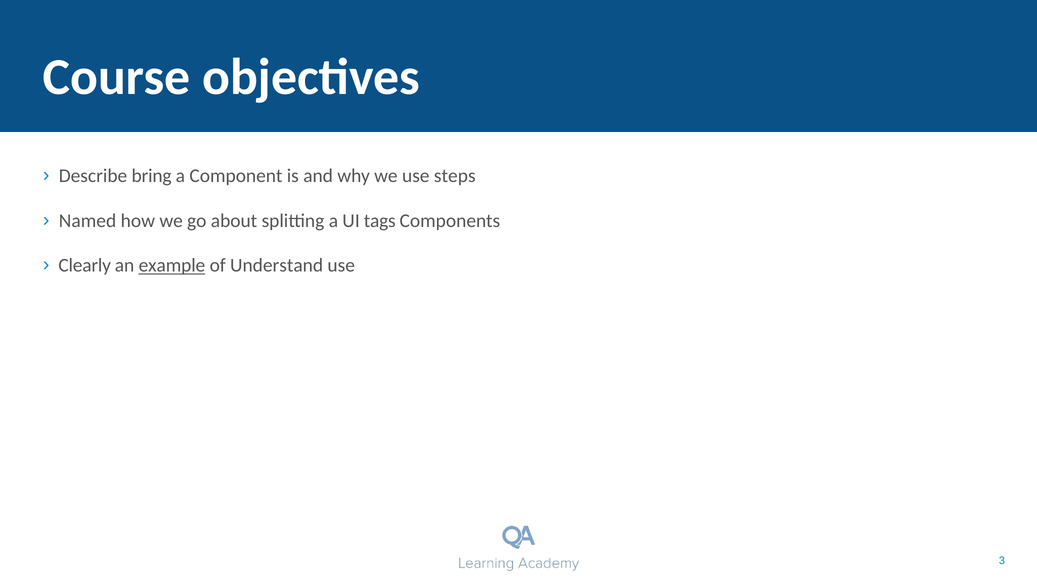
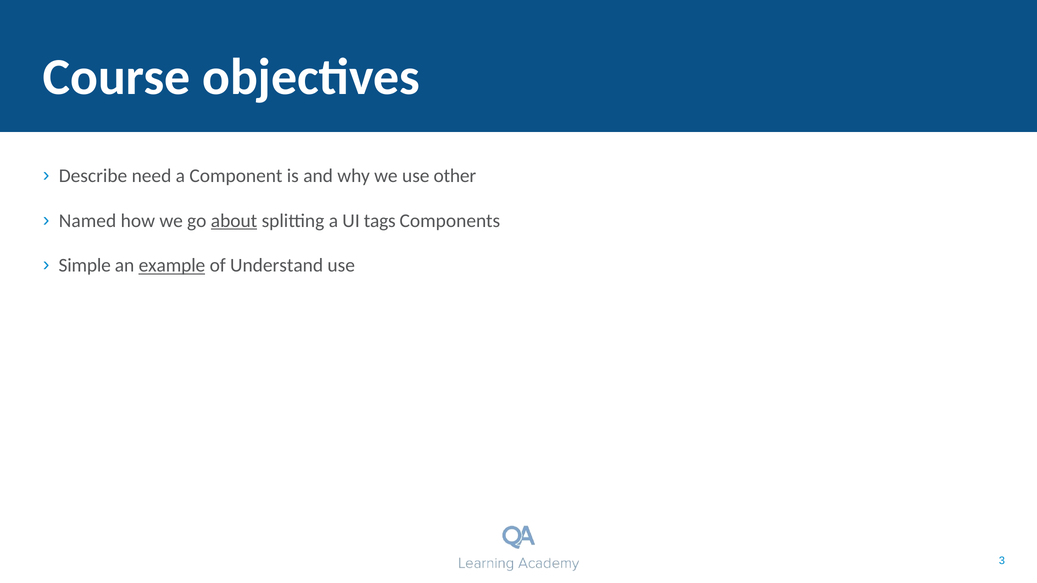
bring: bring -> need (152, 176)
steps: steps -> other (455, 176)
about underline: none -> present (234, 221)
Clearly: Clearly -> Simple (85, 266)
